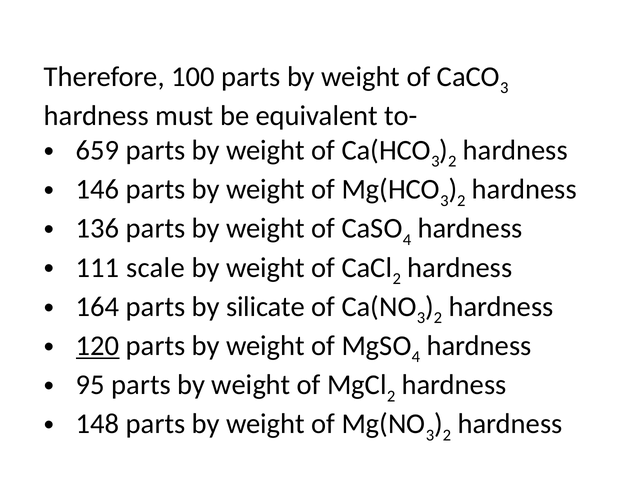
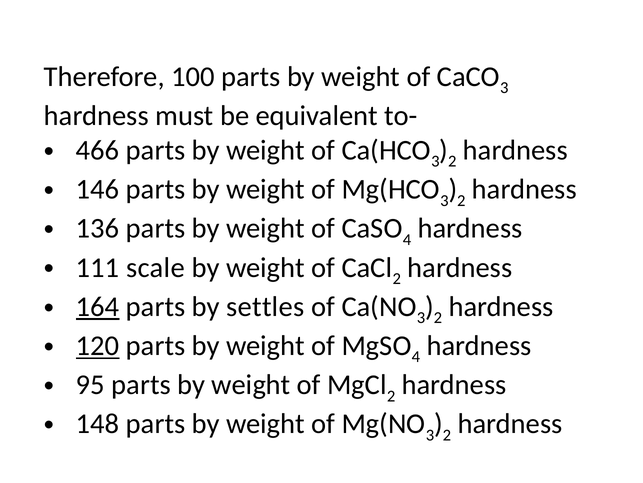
659: 659 -> 466 (98, 150)
164 underline: none -> present (98, 306)
silicate: silicate -> settles (265, 306)
